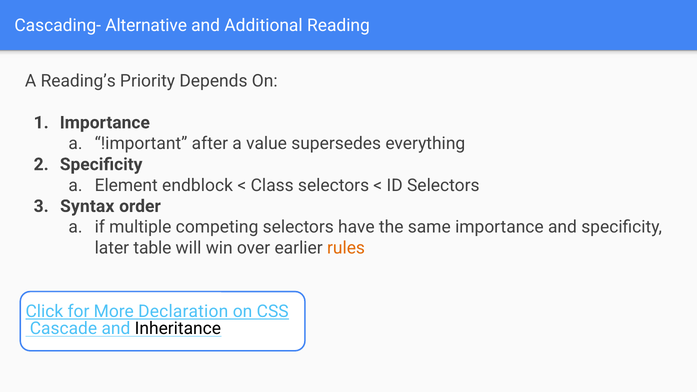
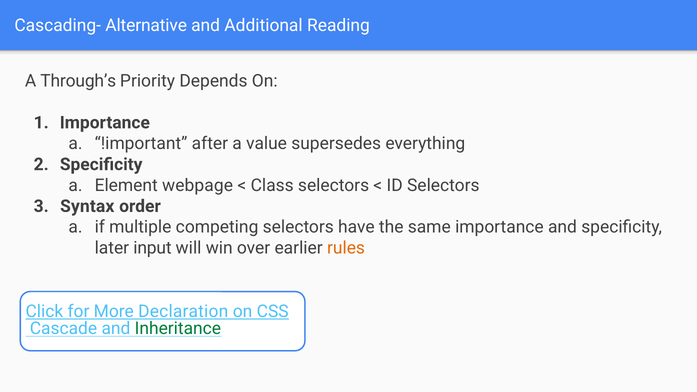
Reading’s: Reading’s -> Through’s (78, 81)
endblock: endblock -> webpage (198, 185)
table: table -> input (152, 248)
Inheritance colour: black -> green (178, 329)
